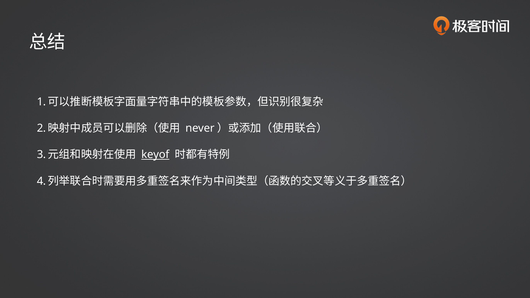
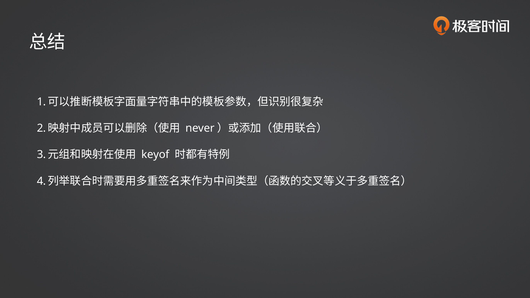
keyof underline: present -> none (155, 155)
